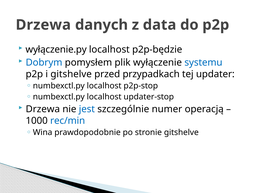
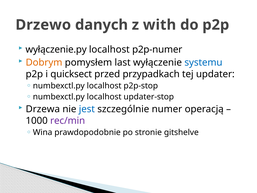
Drzewa: Drzewa -> Drzewo (43, 25)
data: data -> with (160, 25)
p2p-będzie: p2p-będzie -> p2p-numer (157, 49)
Dobrym colour: blue -> orange (44, 62)
plik: plik -> last (123, 62)
i gitshelve: gitshelve -> quicksect (71, 74)
rec/min colour: blue -> purple (68, 121)
